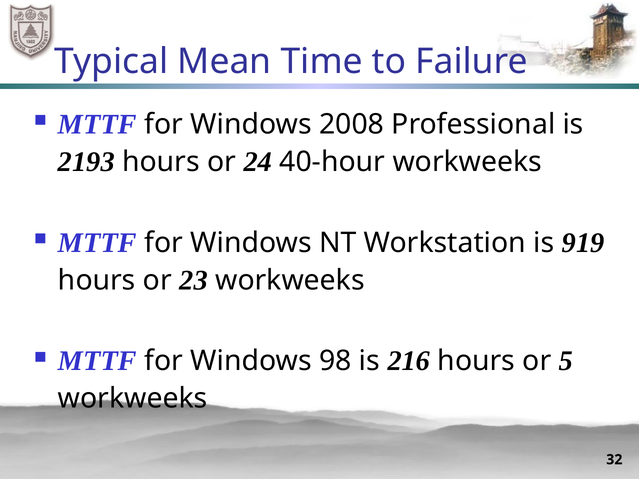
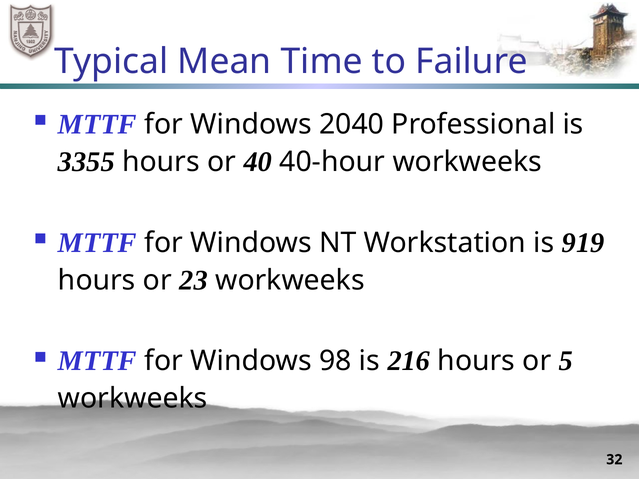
2008: 2008 -> 2040 (352, 124)
2193: 2193 -> 3355 (86, 162)
24: 24 -> 40 (258, 162)
